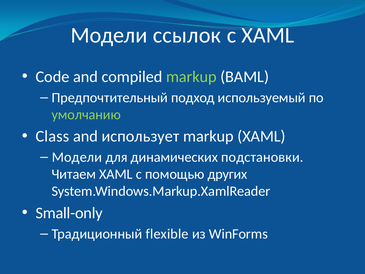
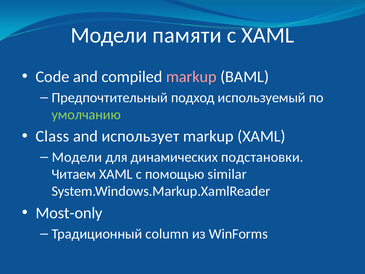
ссылок: ссылок -> памяти (187, 35)
markup colour: light green -> pink (191, 77)
других: других -> similar (227, 174)
Small-only: Small-only -> Most-only (69, 213)
flexible: flexible -> column (167, 234)
